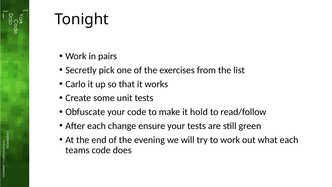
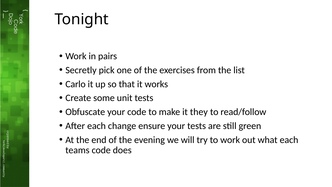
hold: hold -> they (199, 112)
